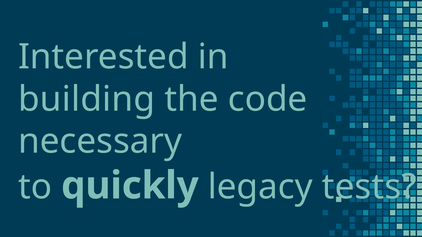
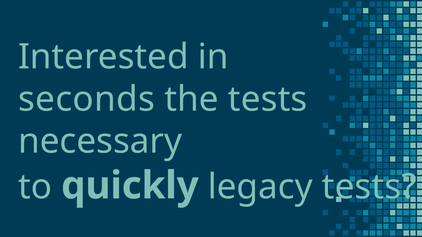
building: building -> seconds (87, 99)
the code: code -> tests (268, 99)
